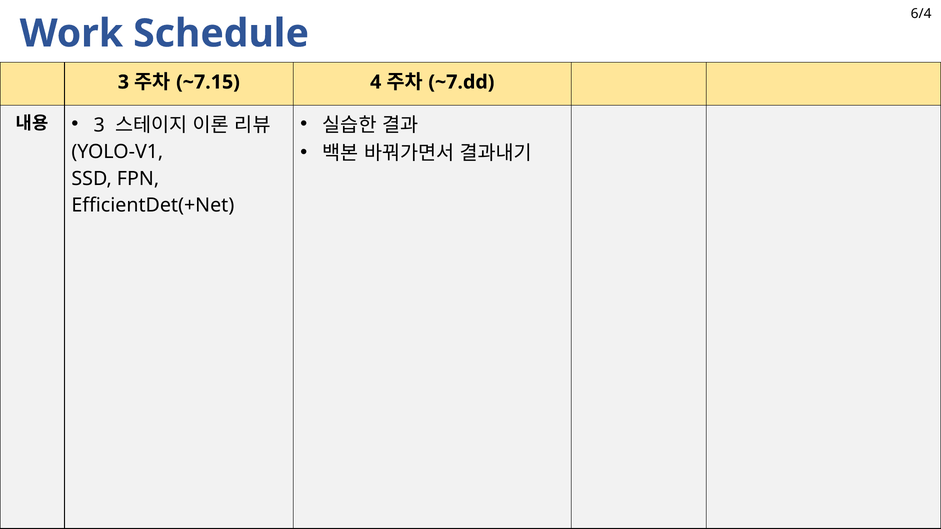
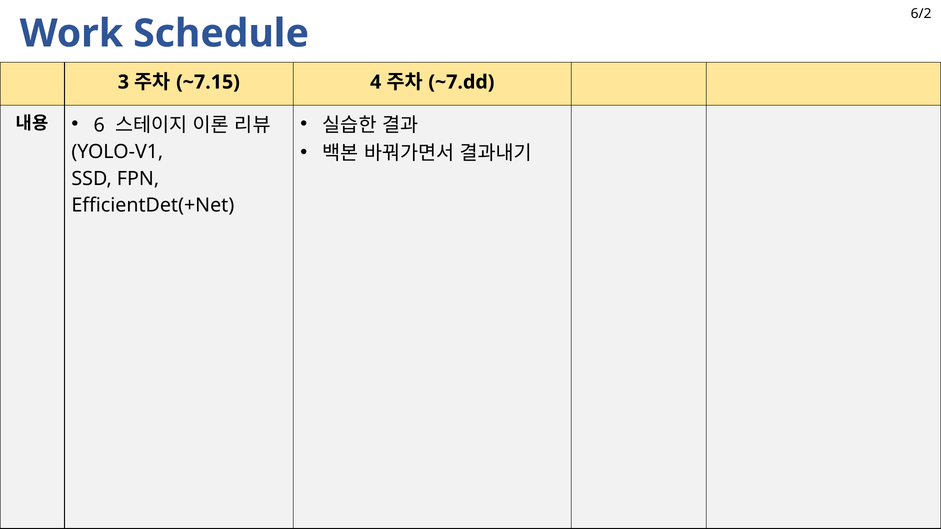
6/4: 6/4 -> 6/2 (921, 14)
3: 3 -> 6 (99, 125)
